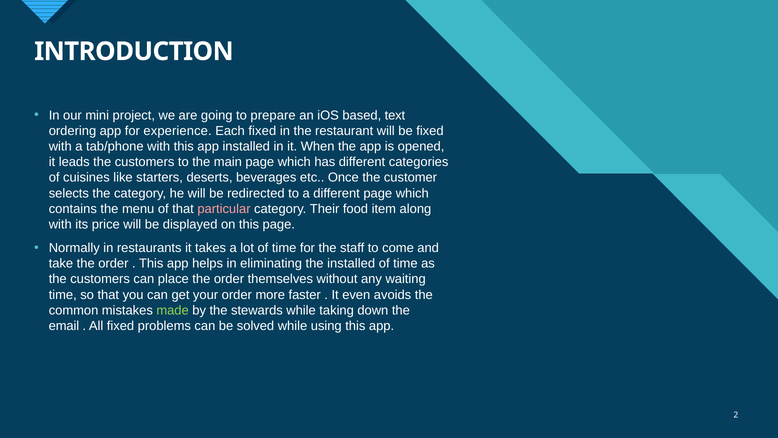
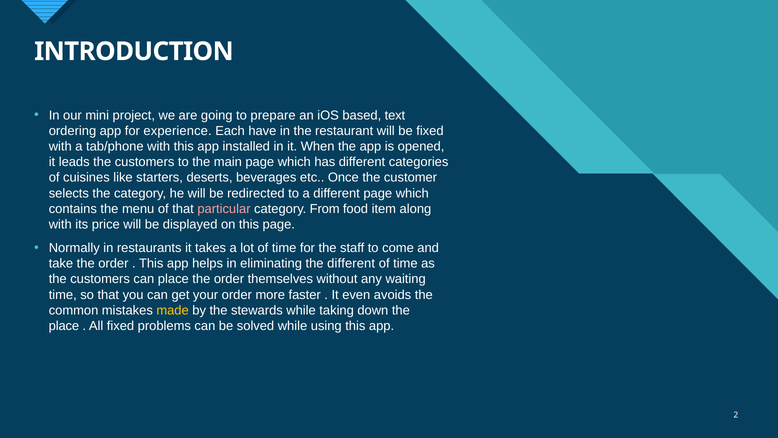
Each fixed: fixed -> have (262, 131)
Their: Their -> From (325, 209)
the installed: installed -> different (351, 263)
made colour: light green -> yellow (173, 310)
email: email -> place (64, 326)
